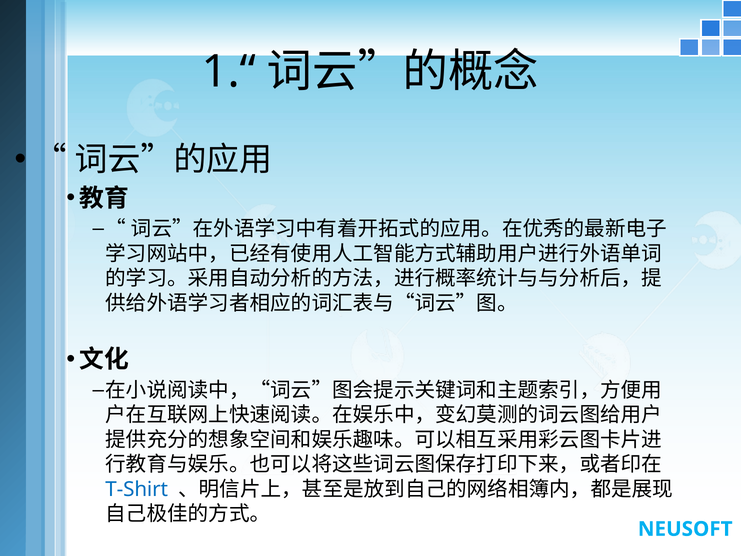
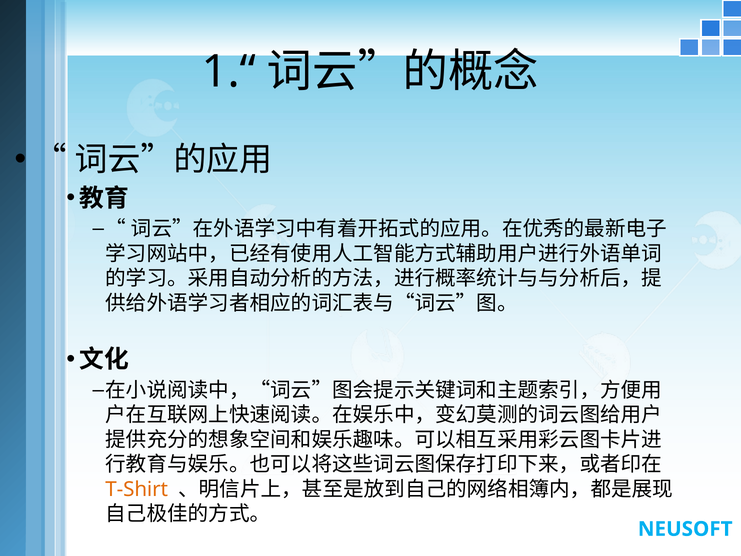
T-Shirt colour: blue -> orange (137, 489)
